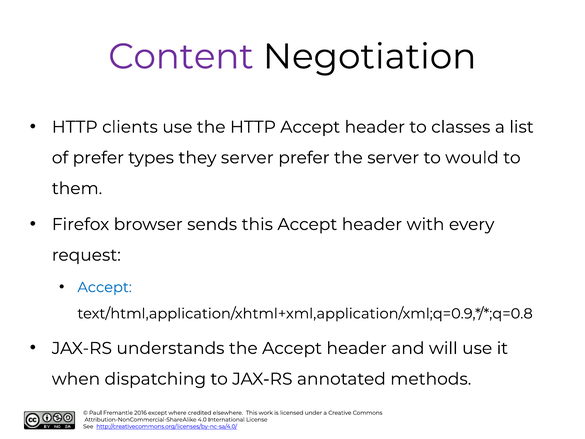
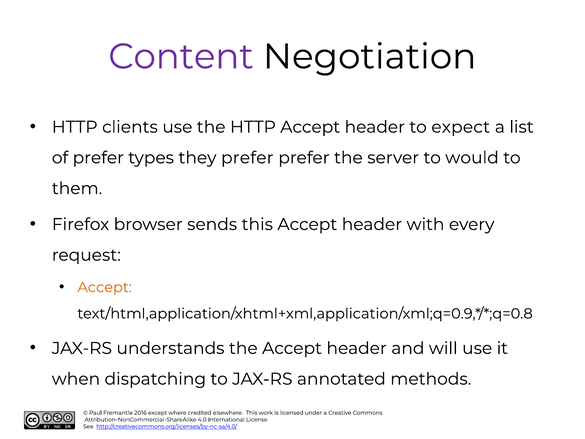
classes: classes -> expect (461, 127)
they server: server -> prefer (247, 158)
Accept colour: blue -> orange (105, 287)
